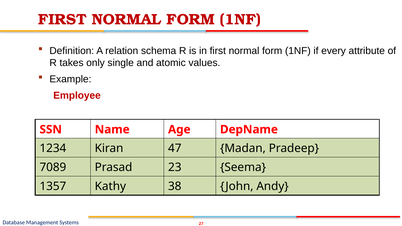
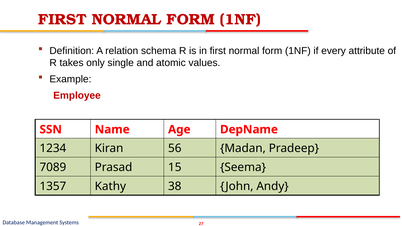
47: 47 -> 56 (175, 148)
23: 23 -> 15 (175, 167)
